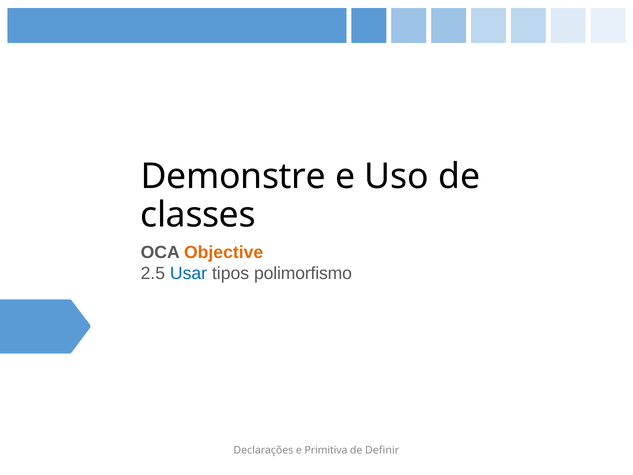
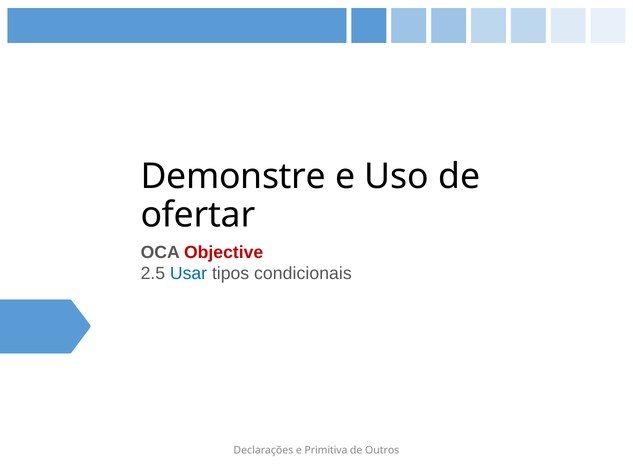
classes: classes -> ofertar (198, 215)
Objective colour: orange -> red (224, 252)
polimorfismo: polimorfismo -> condicionais (303, 273)
Definir: Definir -> Outros (382, 450)
